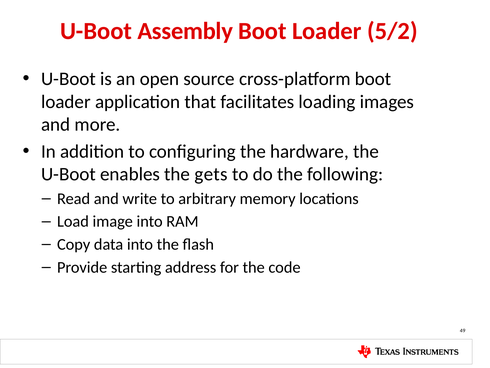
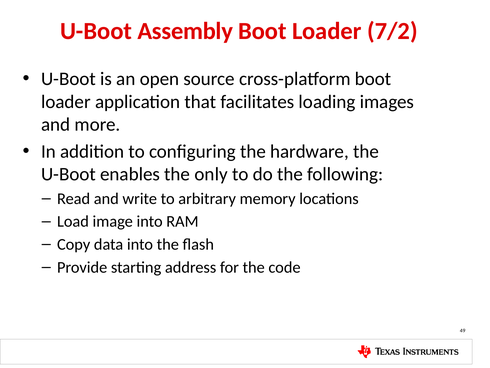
5/2: 5/2 -> 7/2 (392, 31)
gets: gets -> only (211, 174)
